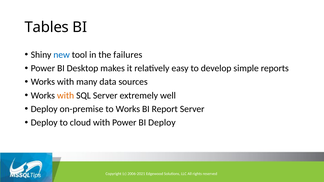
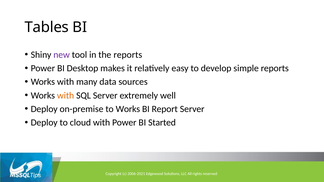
new colour: blue -> purple (62, 55)
the failures: failures -> reports (128, 55)
BI Deploy: Deploy -> Started (162, 123)
